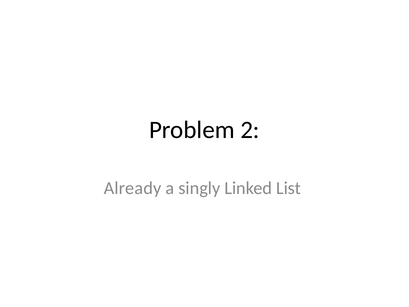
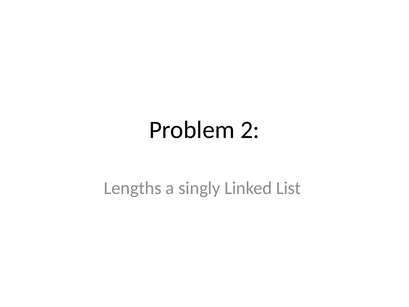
Already: Already -> Lengths (133, 188)
